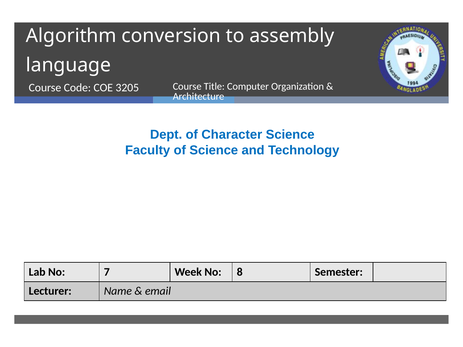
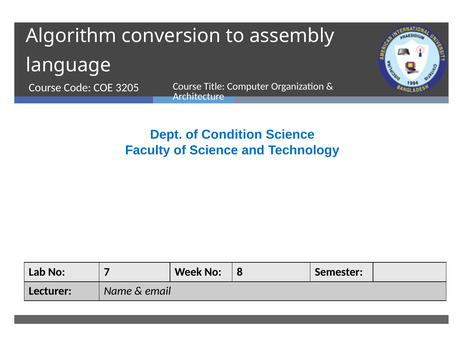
Character: Character -> Condition (232, 135)
